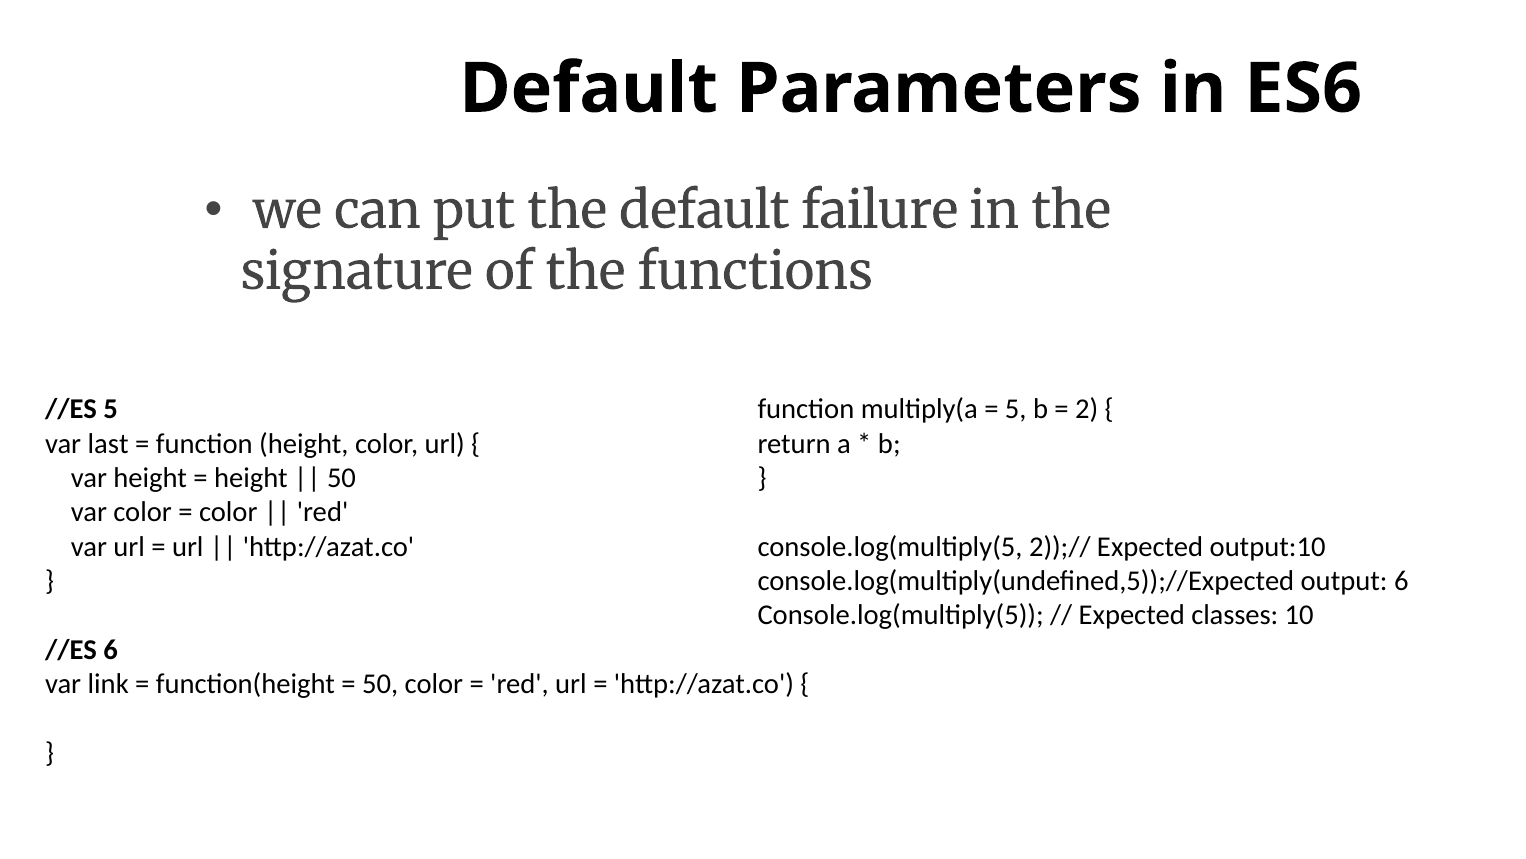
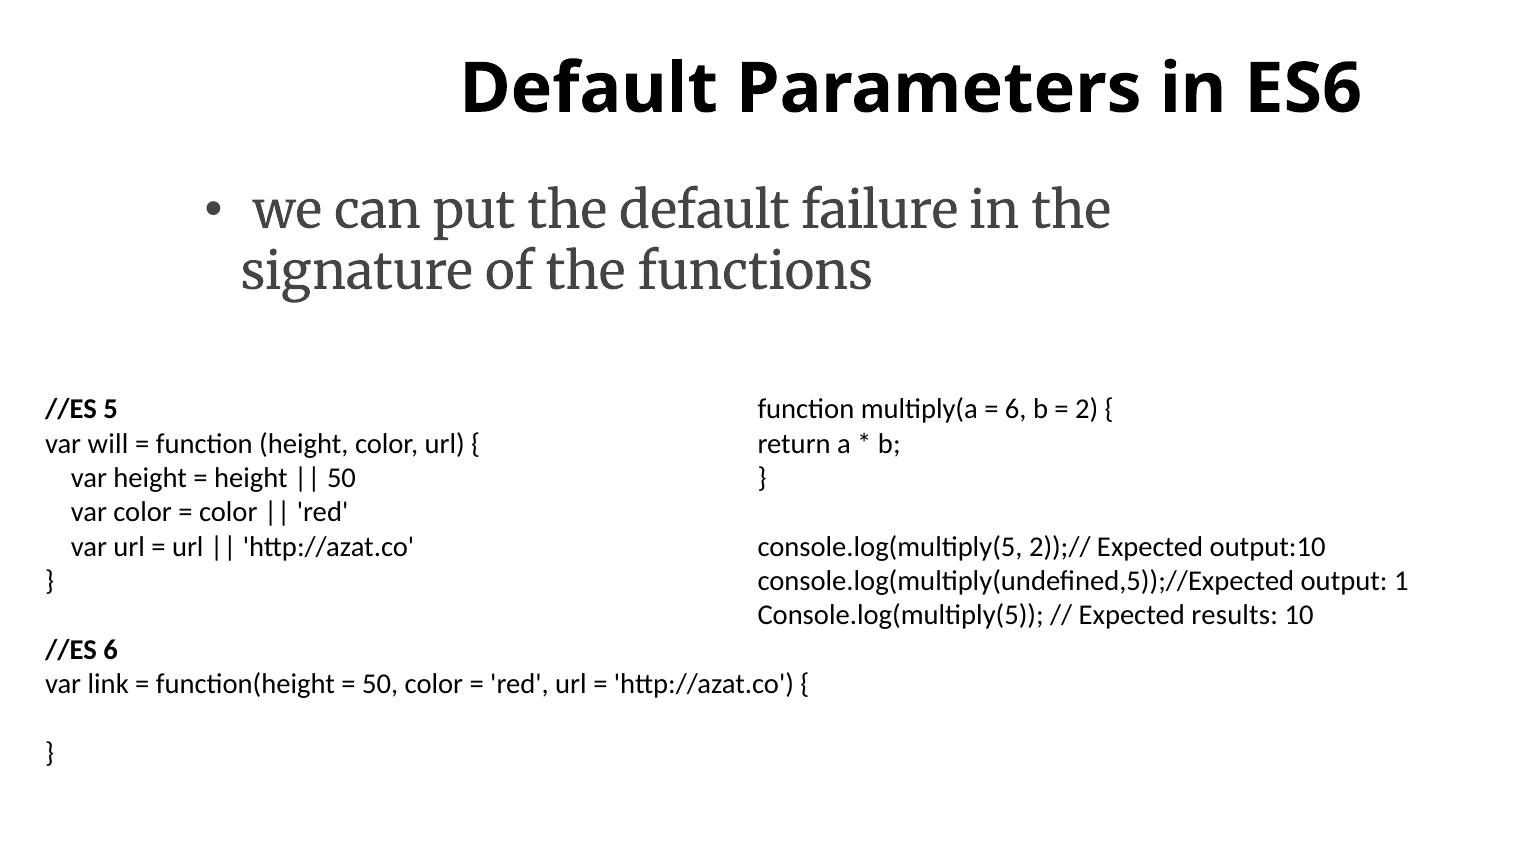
5: 5 -> 6 (1016, 409)
last: last -> will (108, 443)
output 6: 6 -> 1 (1401, 581)
classes: classes -> results (1235, 615)
